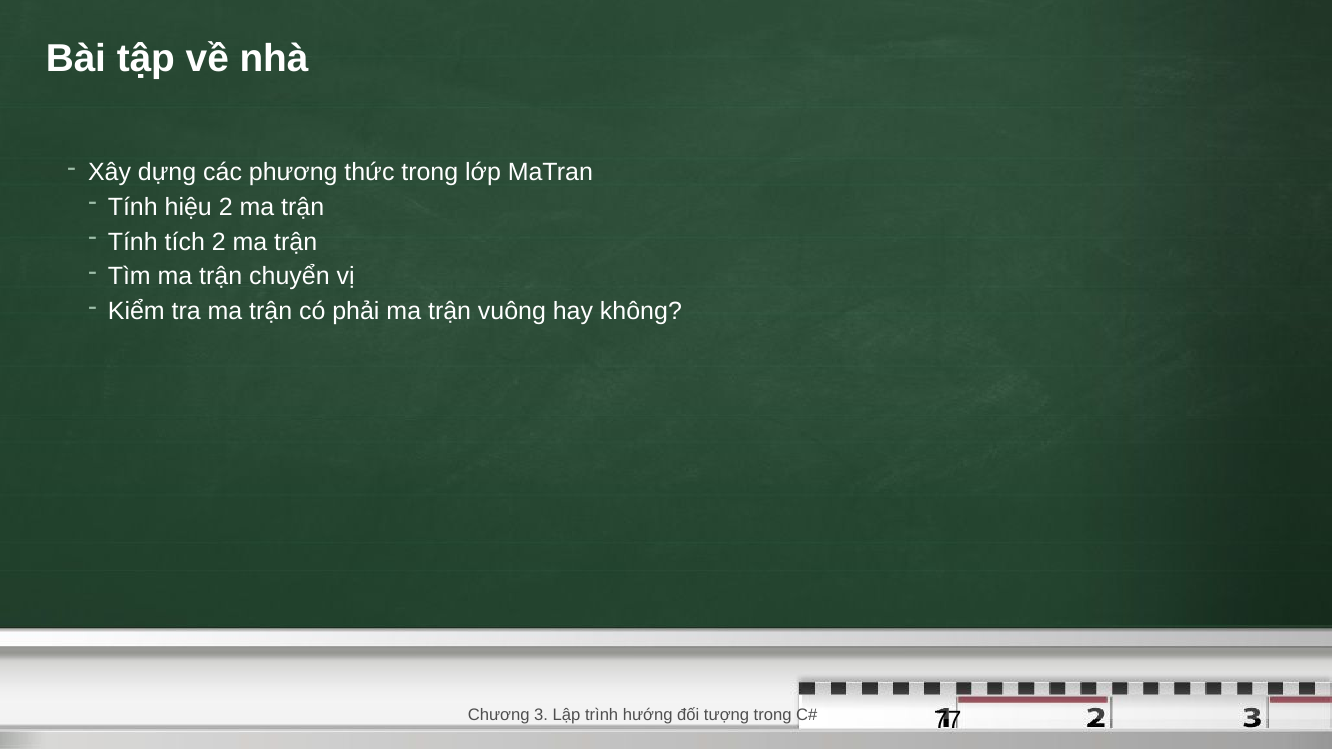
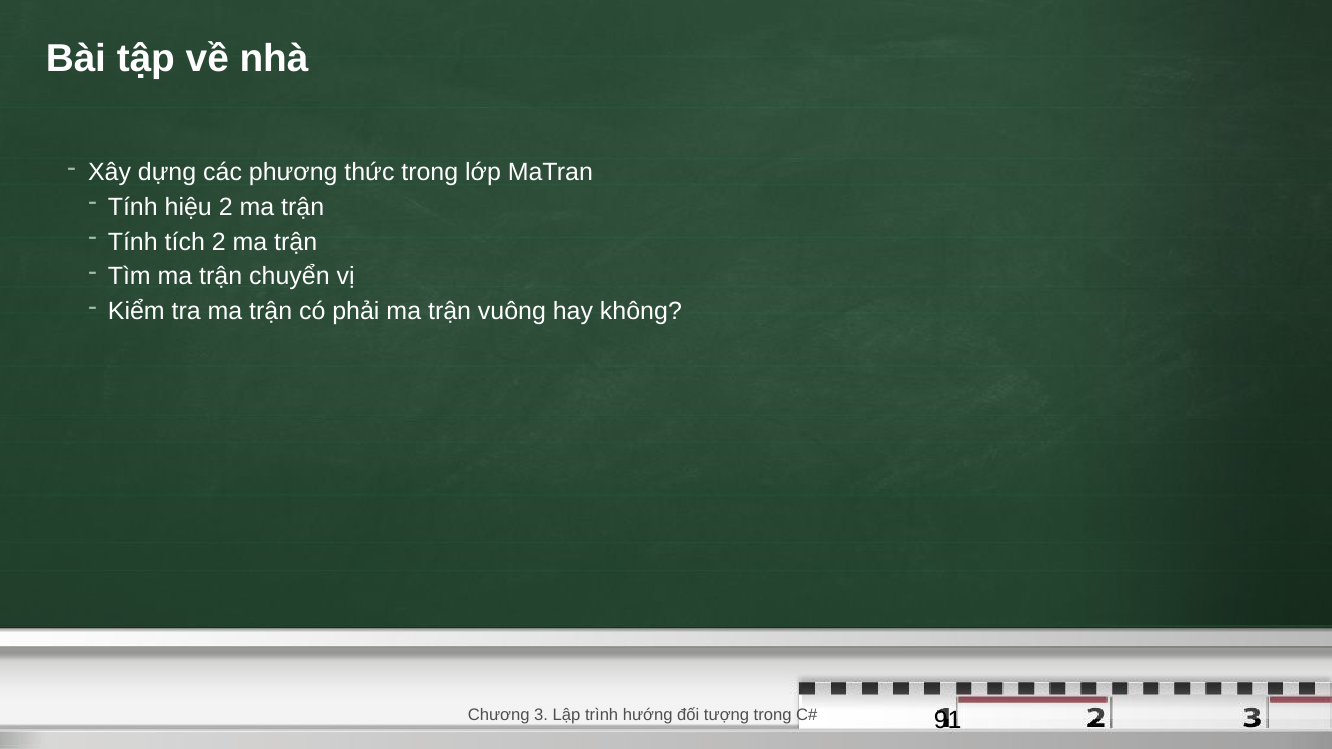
77: 77 -> 91 (948, 721)
